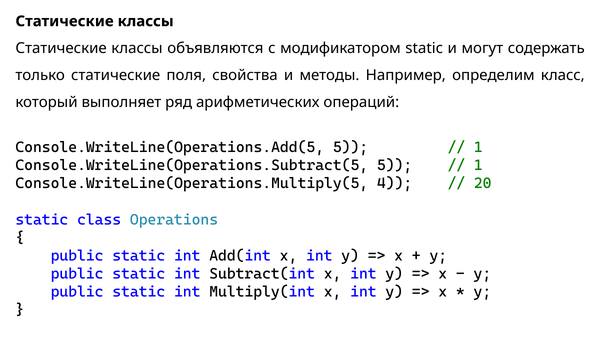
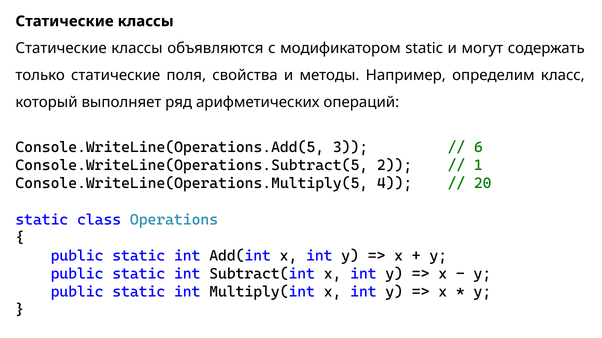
Console.WriteLine(Operations.Add(5 5: 5 -> 3 (351, 148)
1: 1 -> 6 (478, 148)
Console.WriteLine(Operations.Subtract(5 5: 5 -> 2 (395, 166)
